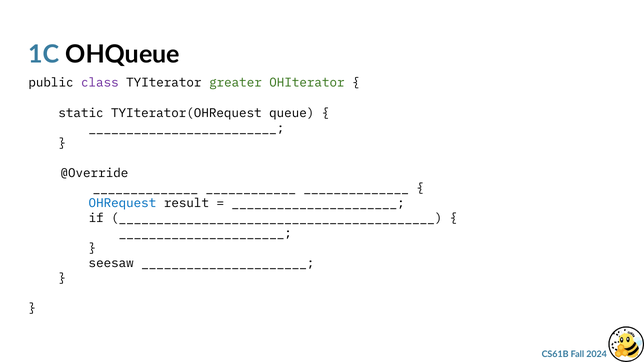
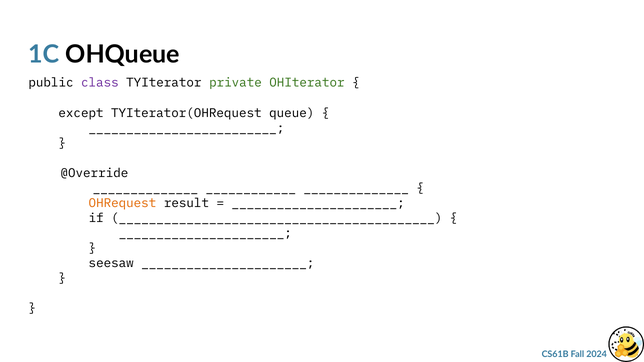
greater: greater -> private (235, 83)
static: static -> except (81, 113)
OHRequest colour: blue -> orange (122, 203)
